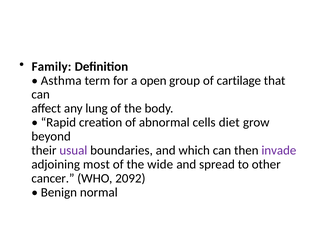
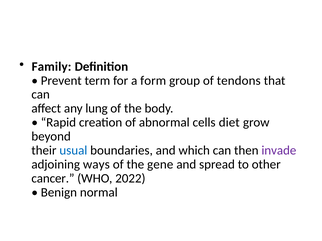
Asthma: Asthma -> Prevent (61, 81)
open: open -> form (153, 81)
cartilage: cartilage -> tendons (239, 81)
usual colour: purple -> blue (73, 151)
most: most -> ways (96, 165)
wide: wide -> gene (160, 165)
2092: 2092 -> 2022 (130, 179)
